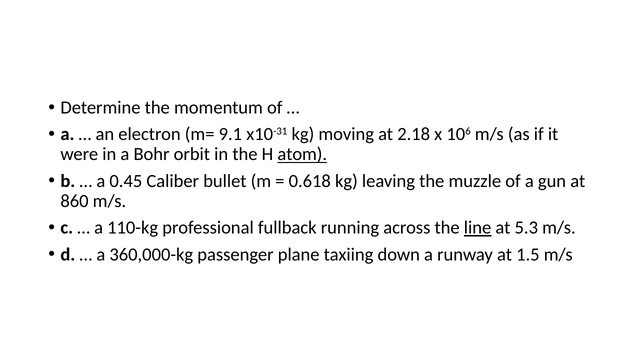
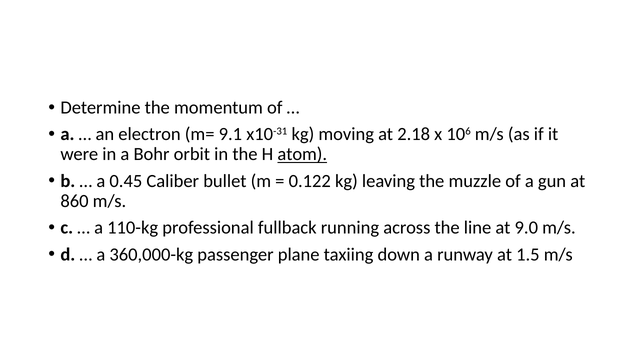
0.618: 0.618 -> 0.122 (310, 181)
line underline: present -> none (478, 228)
5.3: 5.3 -> 9.0 (526, 228)
